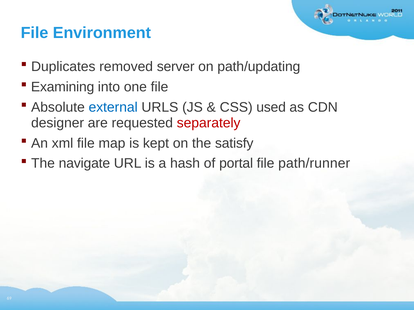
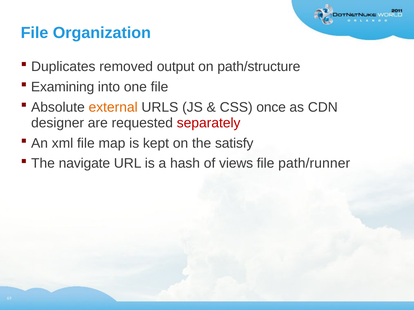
Environment: Environment -> Organization (102, 33)
server: server -> output (176, 67)
path/updating: path/updating -> path/structure (259, 67)
external colour: blue -> orange (113, 107)
used: used -> once (271, 107)
portal: portal -> views (236, 164)
